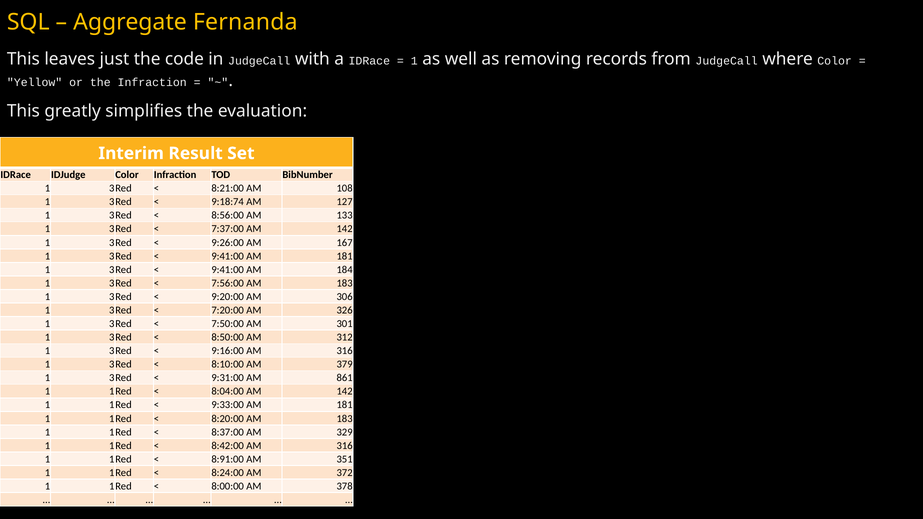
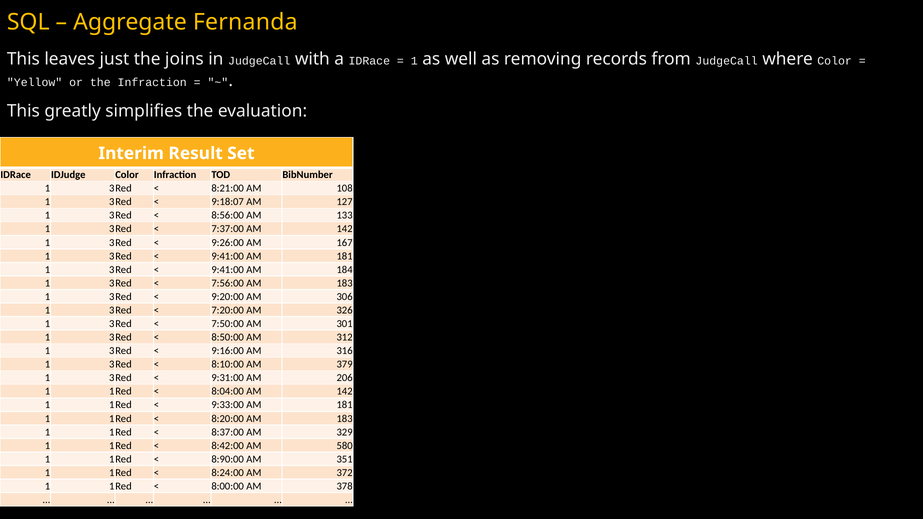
code: code -> joins (184, 59)
9:18:74: 9:18:74 -> 9:18:07 (228, 202)
861: 861 -> 206 (345, 378)
8:42:00 AM 316: 316 -> 580 (345, 446)
8:91:00: 8:91:00 -> 8:90:00 (228, 459)
